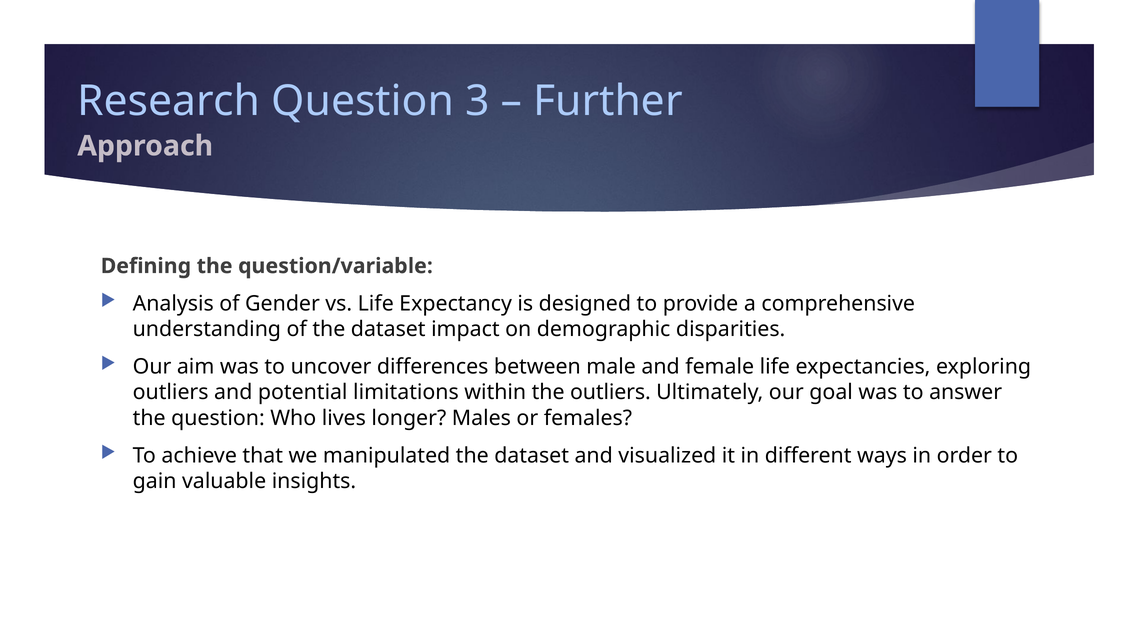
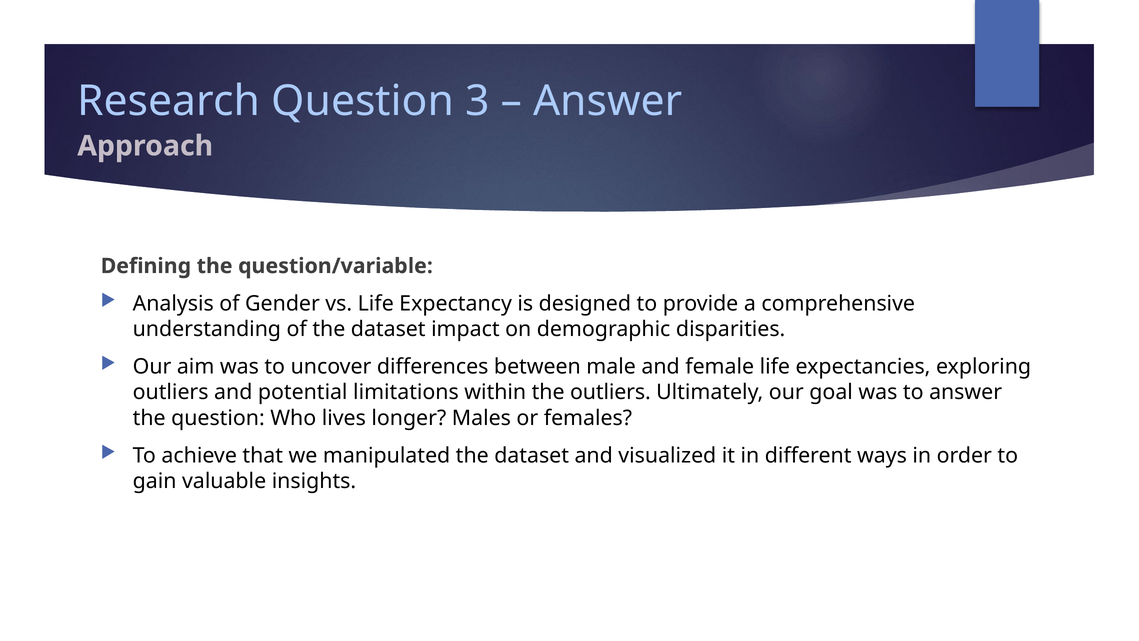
Further: Further -> Answer (608, 101)
